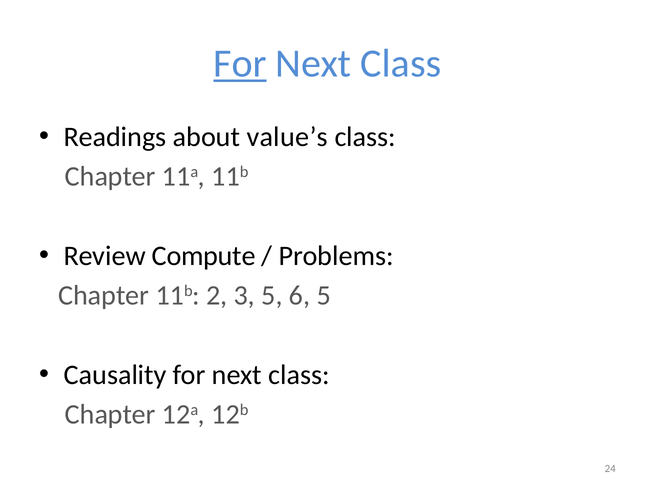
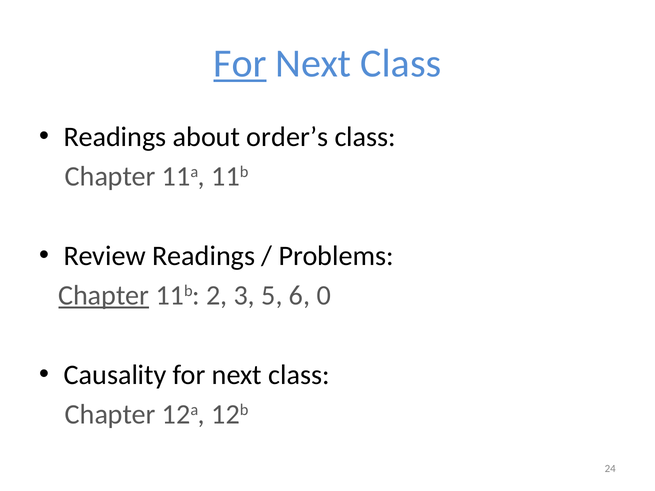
value’s: value’s -> order’s (287, 137)
Review Compute: Compute -> Readings (204, 256)
Chapter underline: none -> present (104, 296)
6 5: 5 -> 0 (324, 296)
